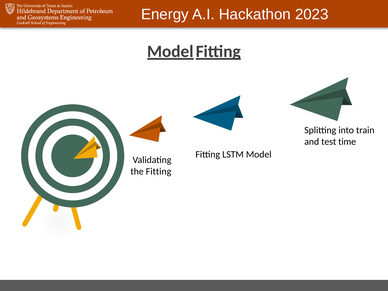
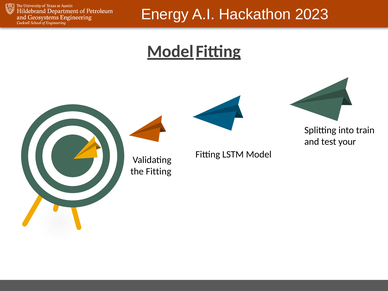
time: time -> your (347, 142)
